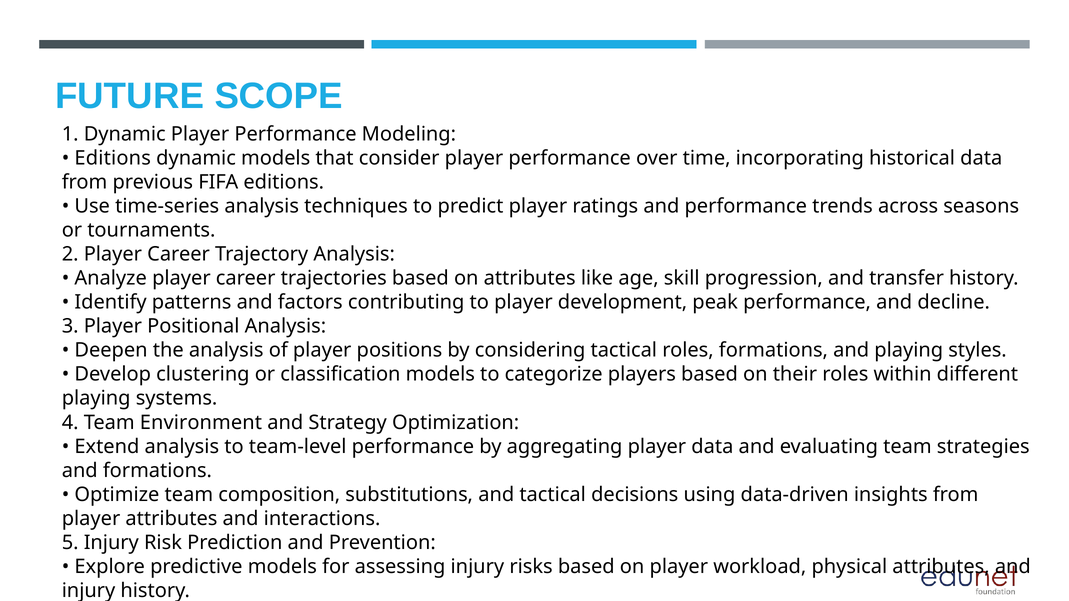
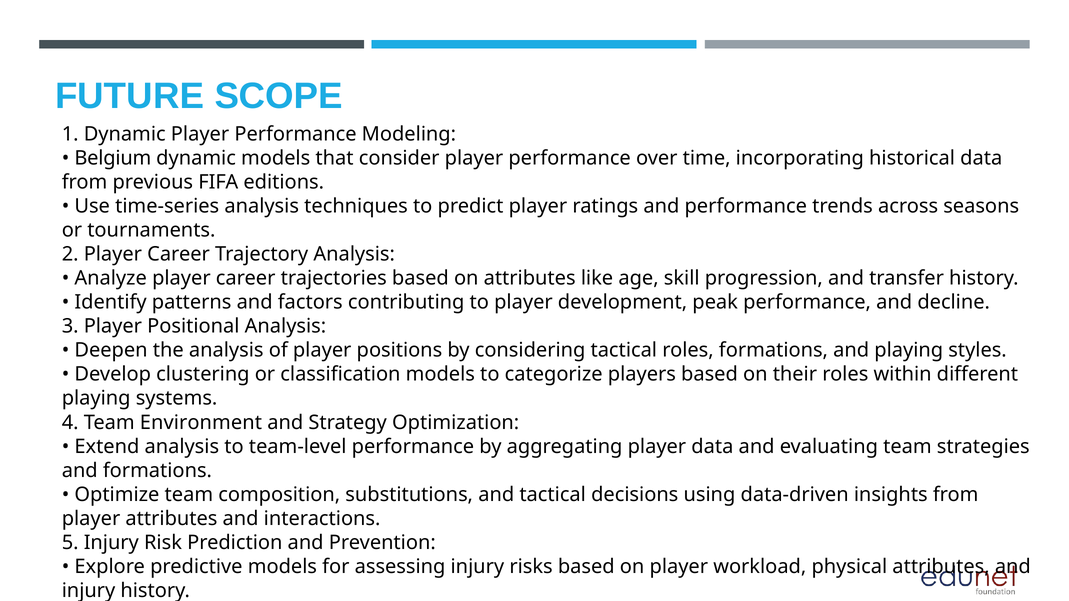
Editions: Editions -> Belgium (113, 158)
